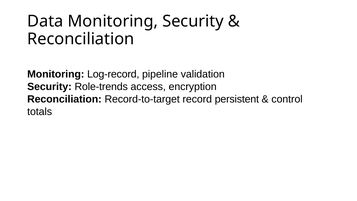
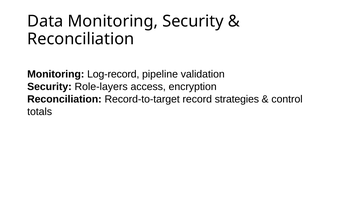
Role-trends: Role-trends -> Role-layers (101, 87)
persistent: persistent -> strategies (237, 99)
